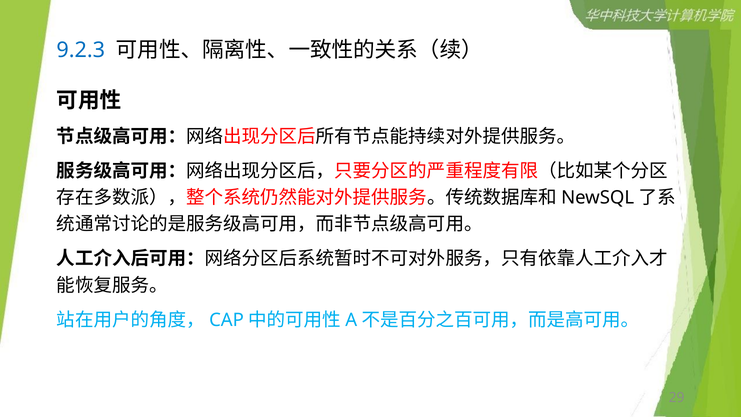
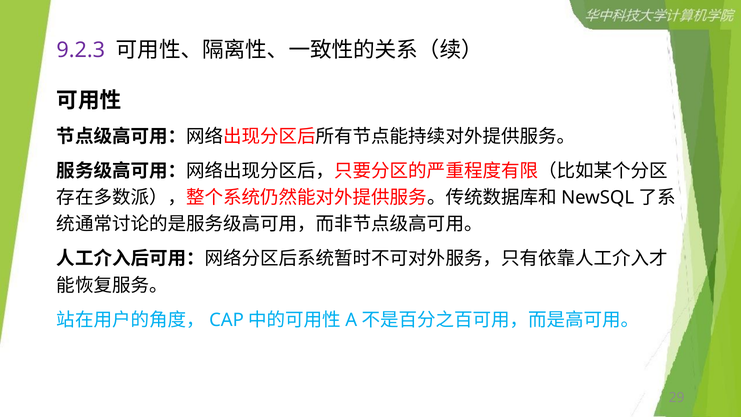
9.2.3 colour: blue -> purple (81, 50)
